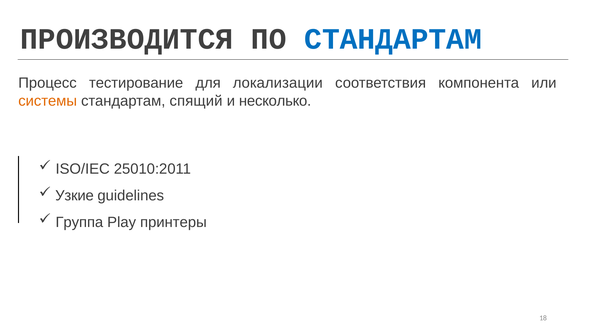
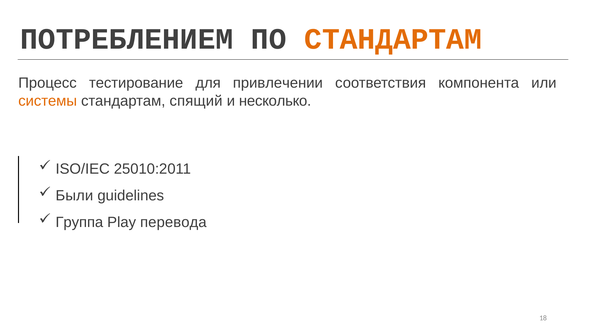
ПРОИЗВОДИТСЯ: ПРОИЗВОДИТСЯ -> ПОТРЕБЛЕНИЕМ (127, 39)
СТАНДАРТАМ colour: blue -> orange (393, 39)
локализации: локализации -> привлечении (278, 83)
Узкие: Узкие -> Были (74, 196)
принтеры: принтеры -> перевода (173, 222)
